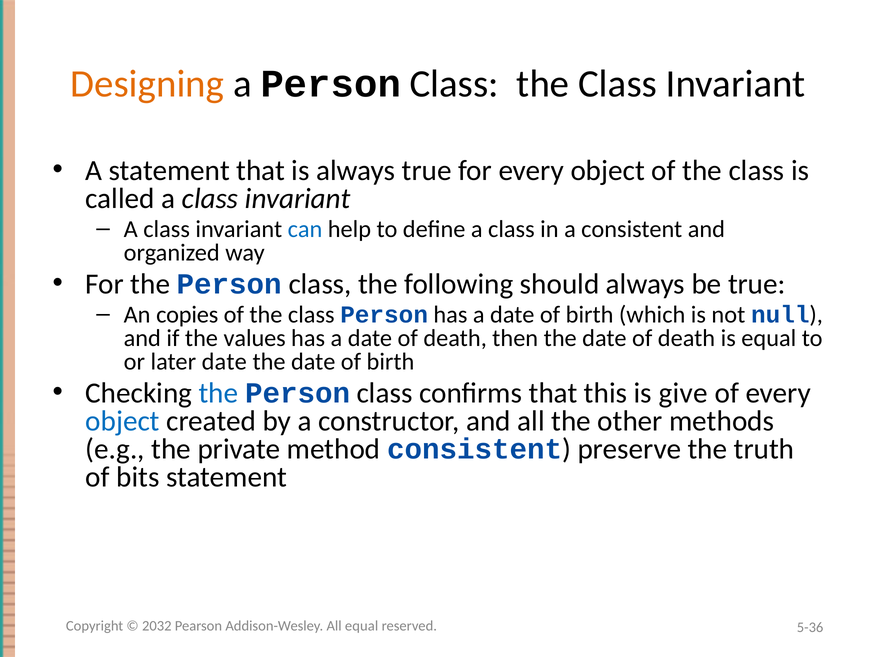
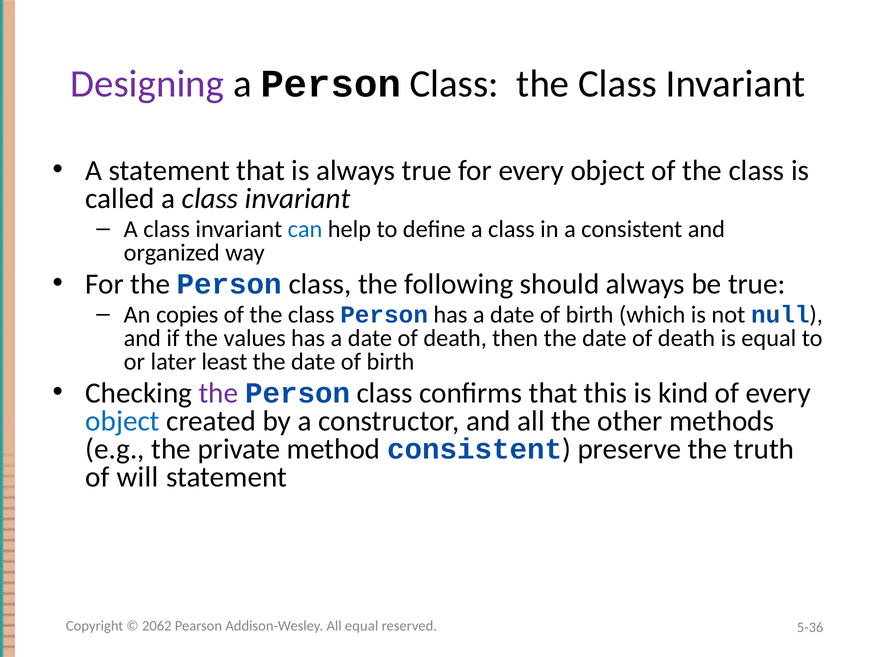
Designing colour: orange -> purple (147, 84)
later date: date -> least (224, 362)
the colour: blue -> purple (219, 393)
give: give -> kind (683, 393)
bits: bits -> will (138, 477)
2032: 2032 -> 2062 (157, 626)
